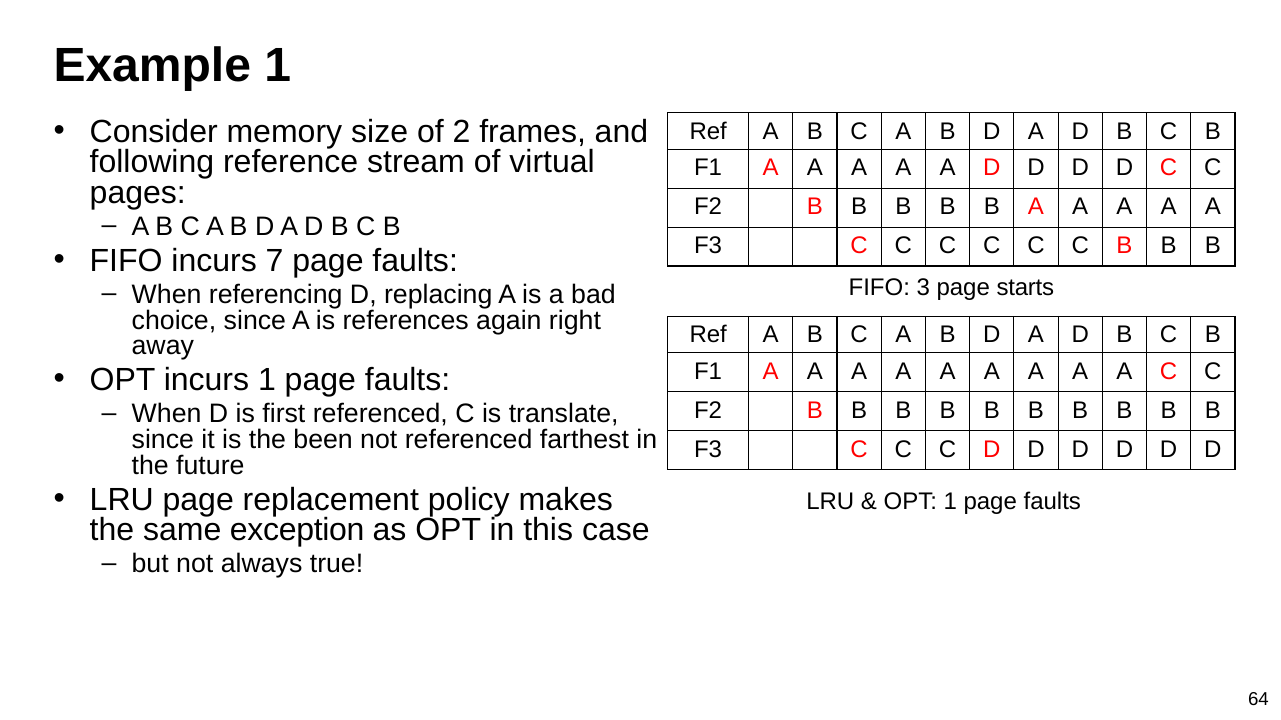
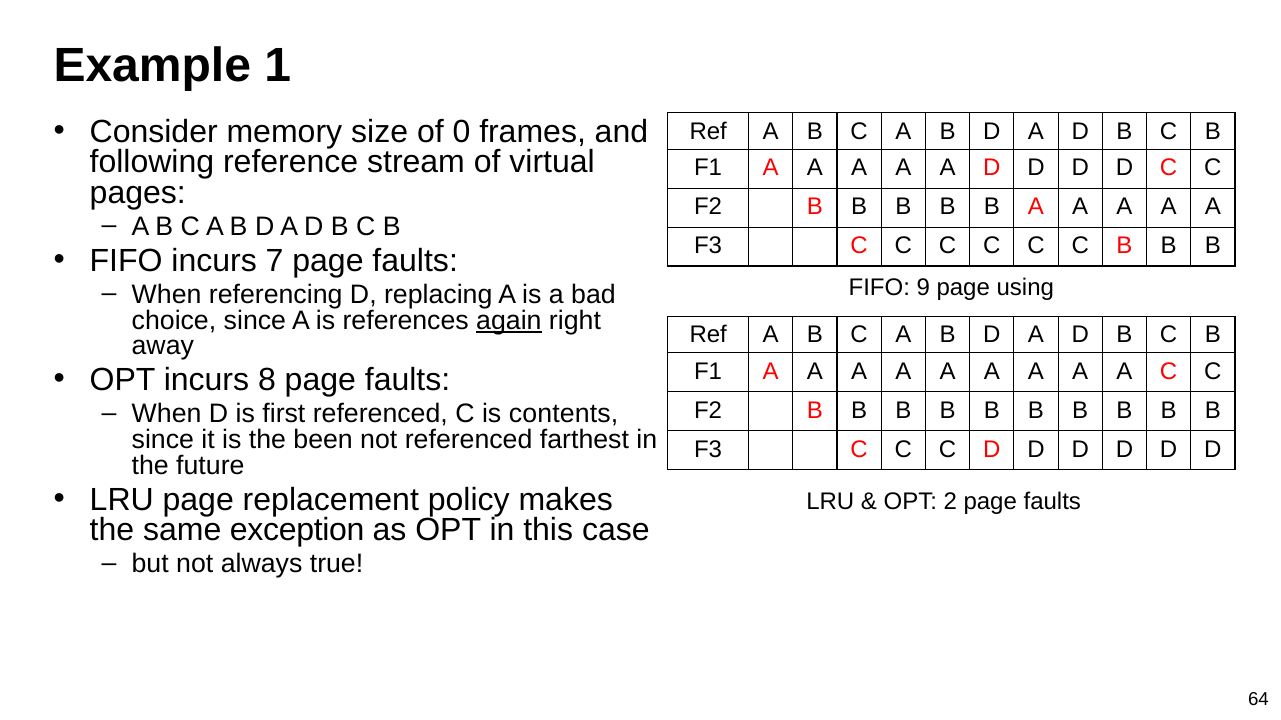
2: 2 -> 0 (461, 132)
3: 3 -> 9 (923, 288)
starts: starts -> using (1025, 288)
again underline: none -> present (509, 321)
incurs 1: 1 -> 8 (267, 381)
translate: translate -> contents (564, 414)
OPT 1: 1 -> 2 (950, 502)
